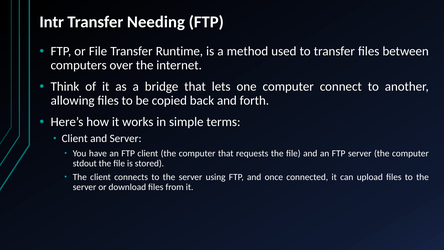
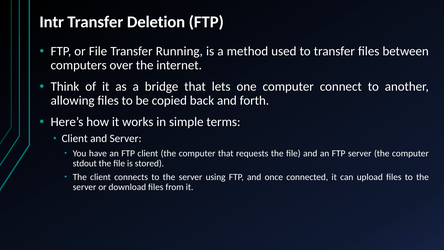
Needing: Needing -> Deletion (156, 22)
Runtime: Runtime -> Running (179, 51)
